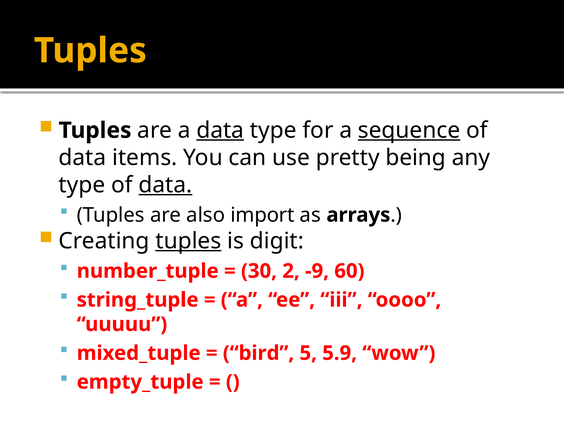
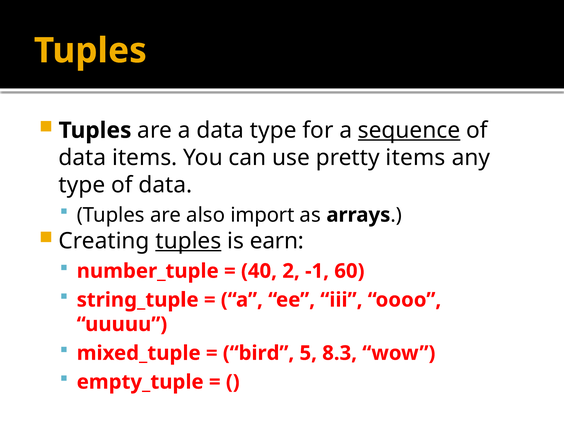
data underline: present -> none (220, 130)
pretty being: being -> items (416, 158)
data underline: present -> none (165, 185)
digit: digit -> earn (277, 241)
30: 30 -> 40 (259, 271)
-9: -9 -> -1 (317, 271)
5.9: 5.9 -> 8.3 (340, 353)
